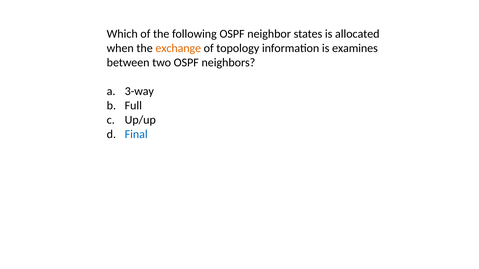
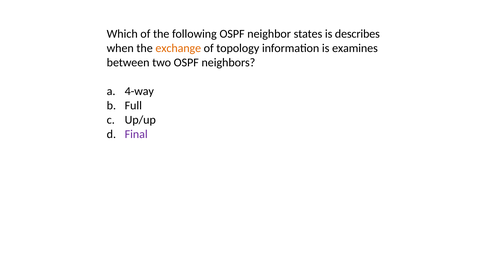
allocated: allocated -> describes (357, 34)
3-way: 3-way -> 4-way (139, 91)
Final colour: blue -> purple (136, 134)
